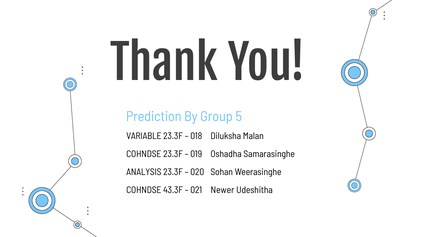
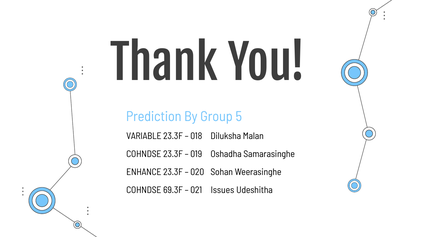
ANALYSIS: ANALYSIS -> ENHANCE (144, 172)
43.3F: 43.3F -> 69.3F (173, 190)
Newer: Newer -> Issues (222, 190)
